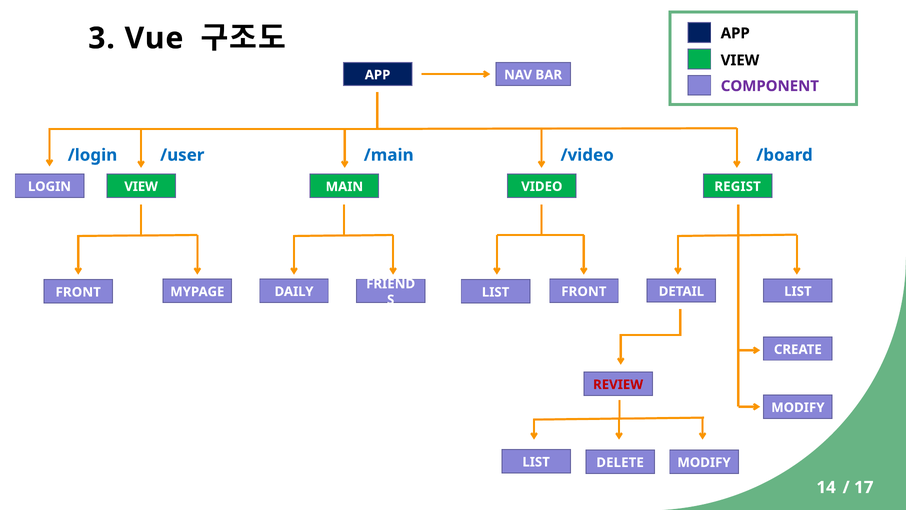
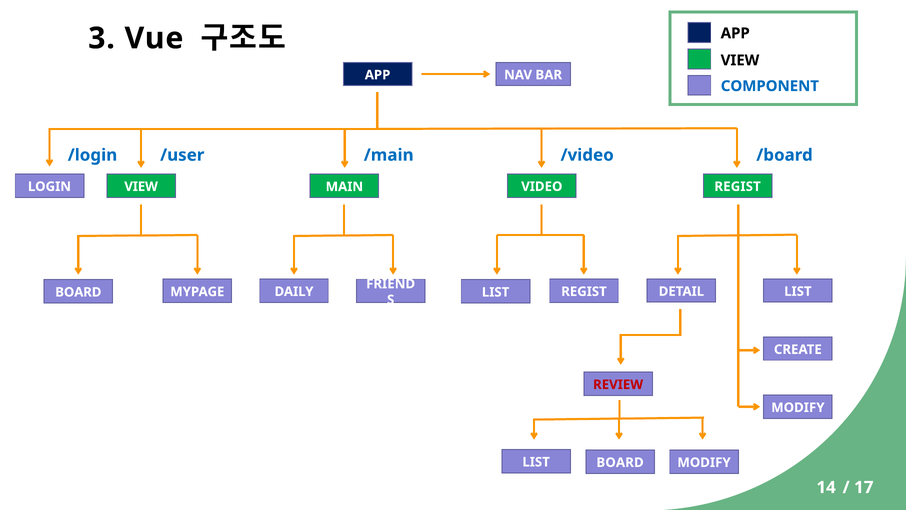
COMPONENT colour: purple -> blue (770, 86)
FRONT: FRONT -> BOARD (78, 292)
LIST FRONT: FRONT -> REGIST (584, 291)
DELETE: DELETE -> BOARD (620, 462)
